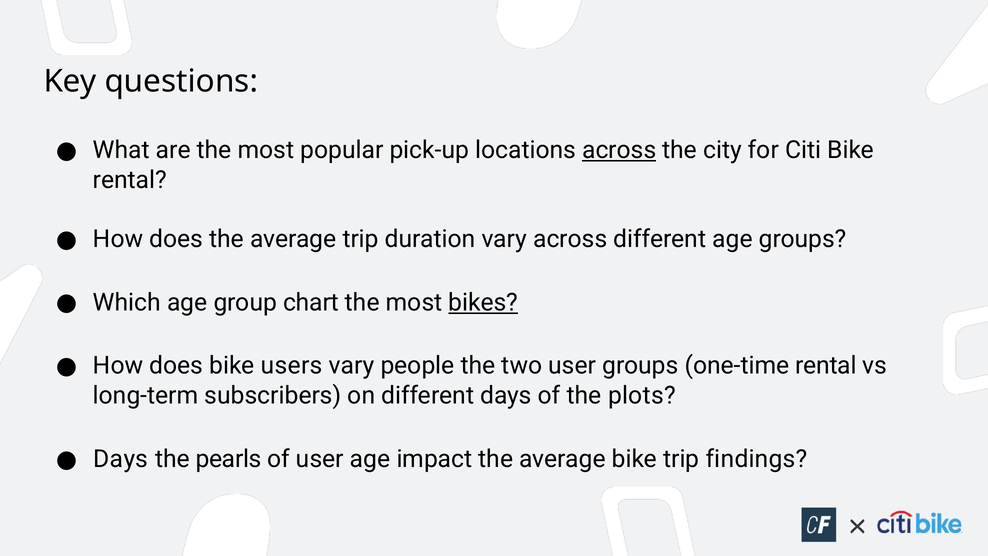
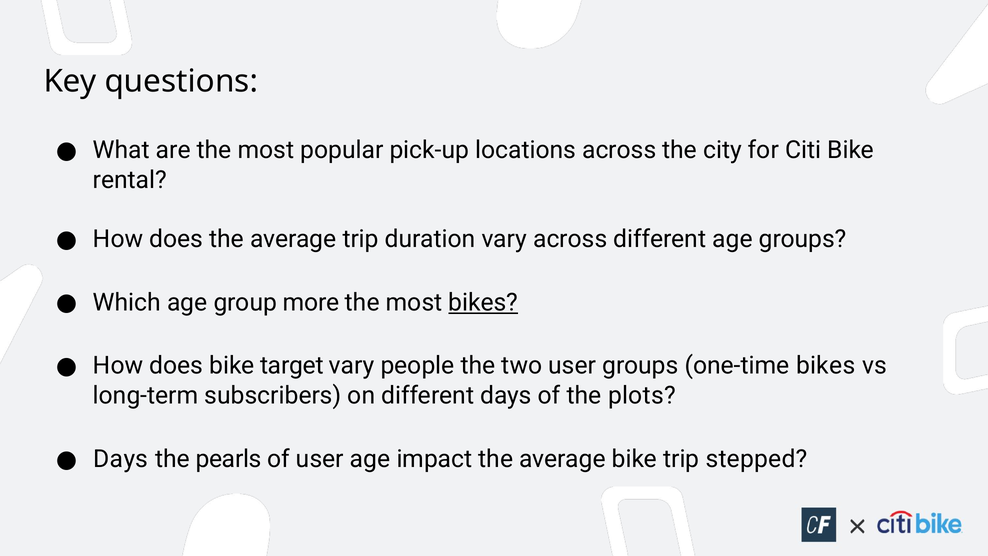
across underline: present -> none (619, 150)
chart: chart -> more (311, 302)
users: users -> target (292, 366)
one-time rental: rental -> bikes (826, 366)
findings: findings -> stepped (757, 459)
